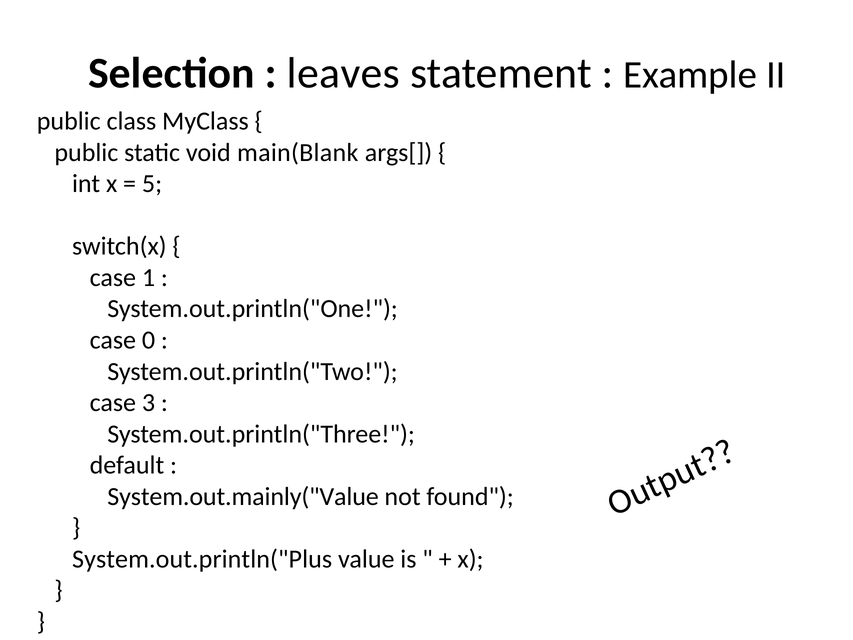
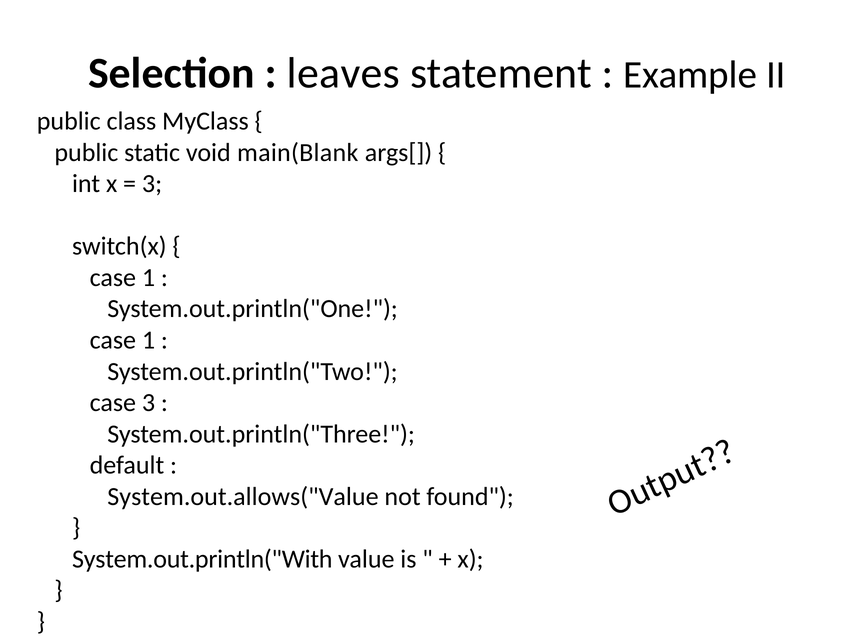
5: 5 -> 3 (152, 184)
0: 0 -> 1 (148, 340)
System.out.mainly("Value: System.out.mainly("Value -> System.out.allows("Value (243, 496)
System.out.println("Plus: System.out.println("Plus -> System.out.println("With (202, 559)
